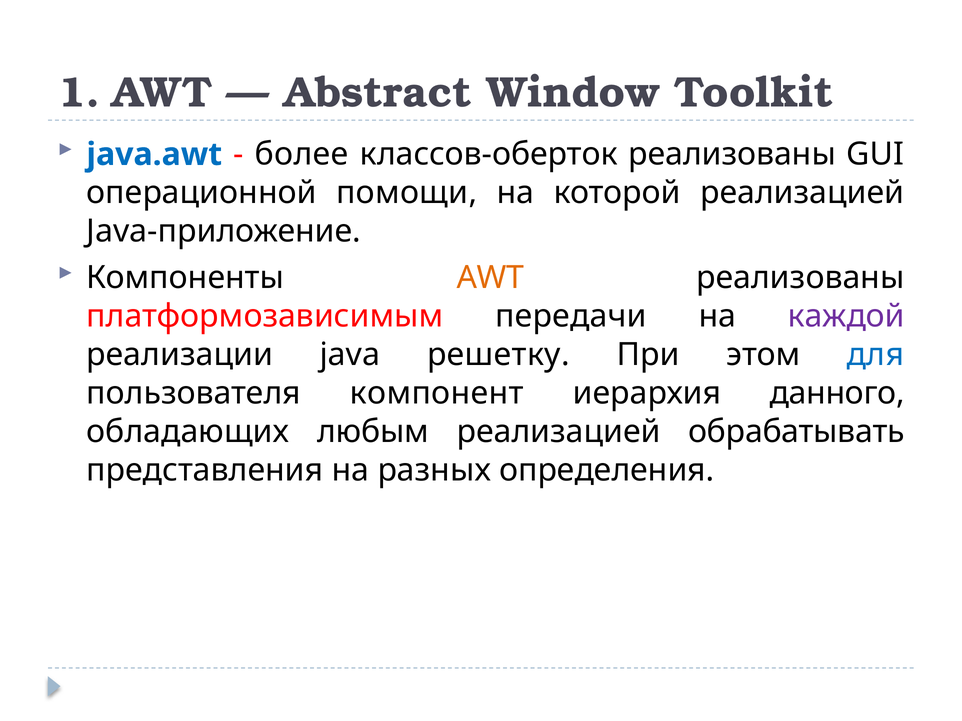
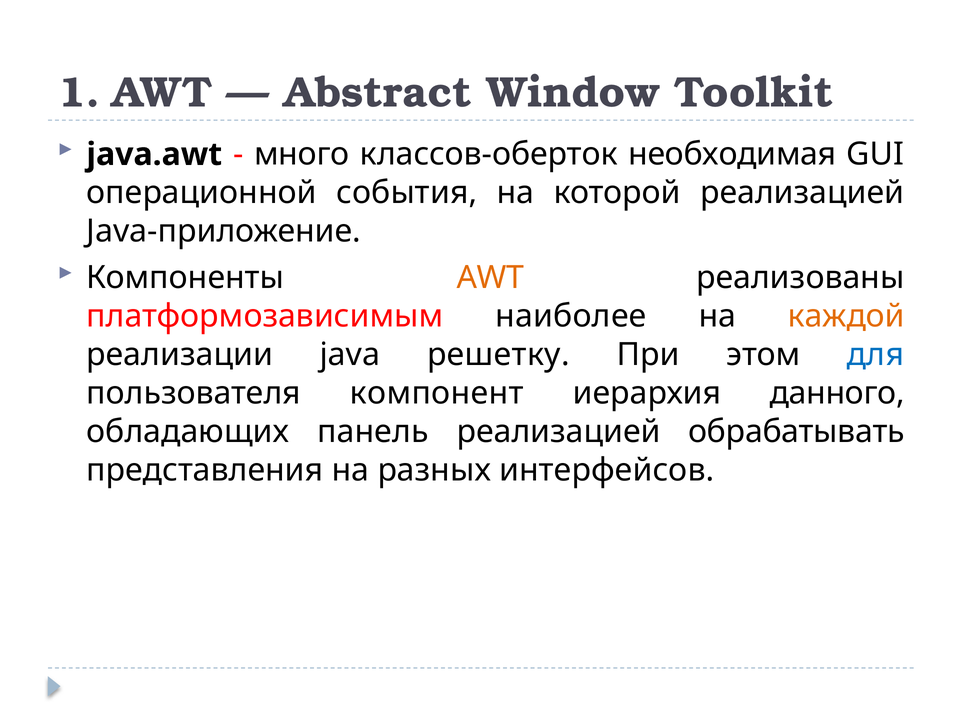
java.awt colour: blue -> black (154, 155)
более: более -> много (302, 155)
классов-оберток реализованы: реализованы -> необходимая (732, 155)
помощи: помощи -> события (407, 193)
передачи: передачи -> наиболее (571, 316)
каждой colour: purple -> orange (846, 316)
любым: любым -> панель (373, 432)
определения: определения -> интерфейсов (607, 470)
